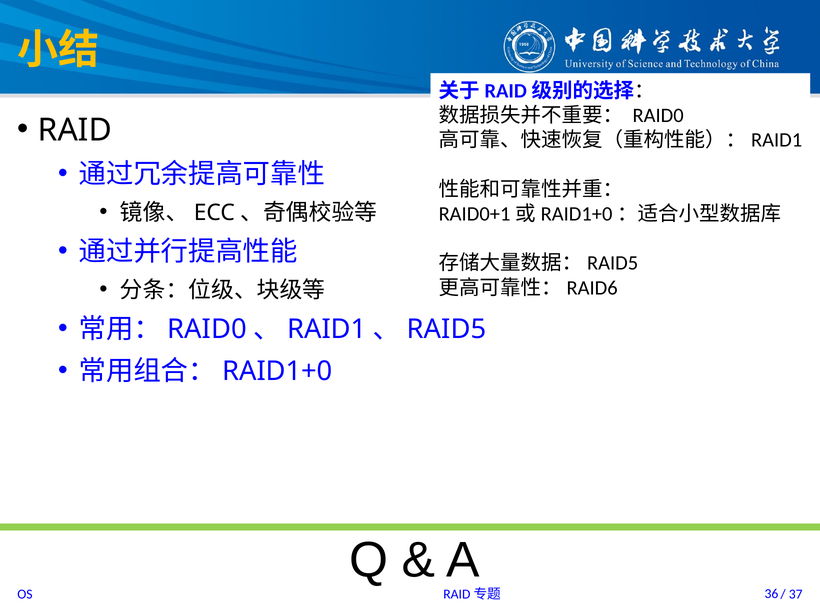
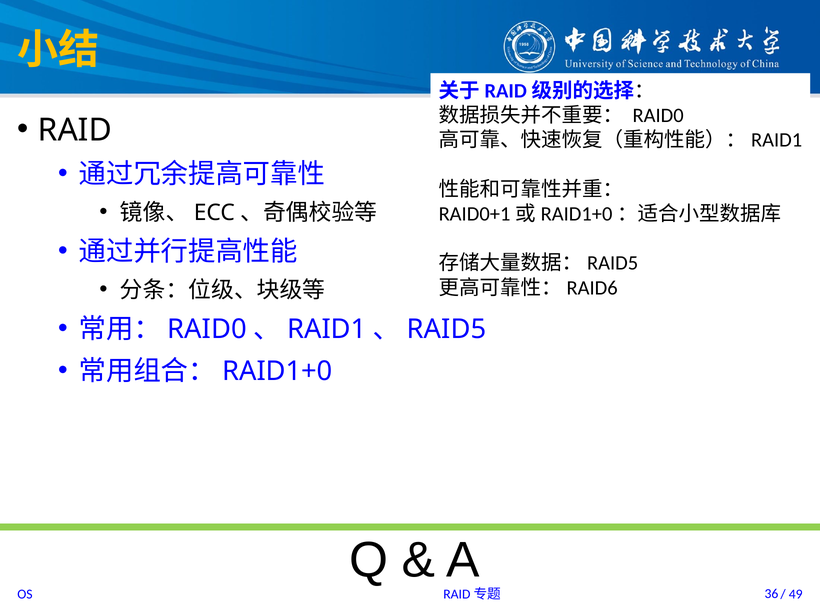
37: 37 -> 49 (796, 594)
